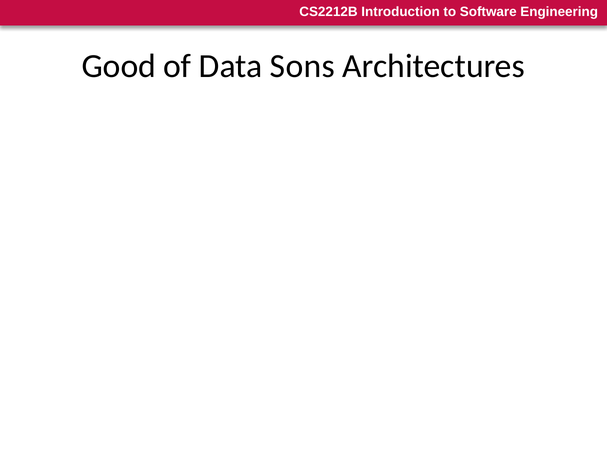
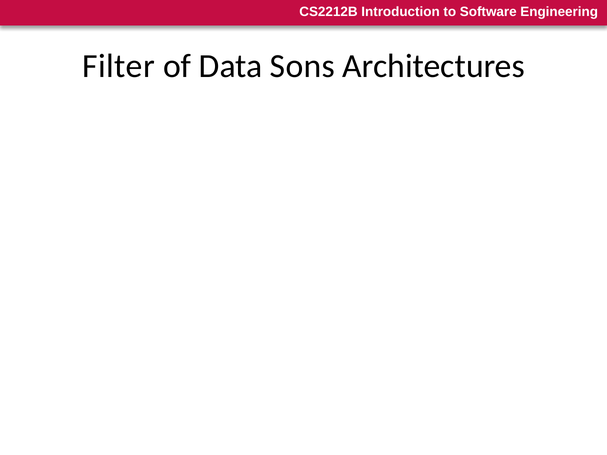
Good: Good -> Filter (119, 66)
